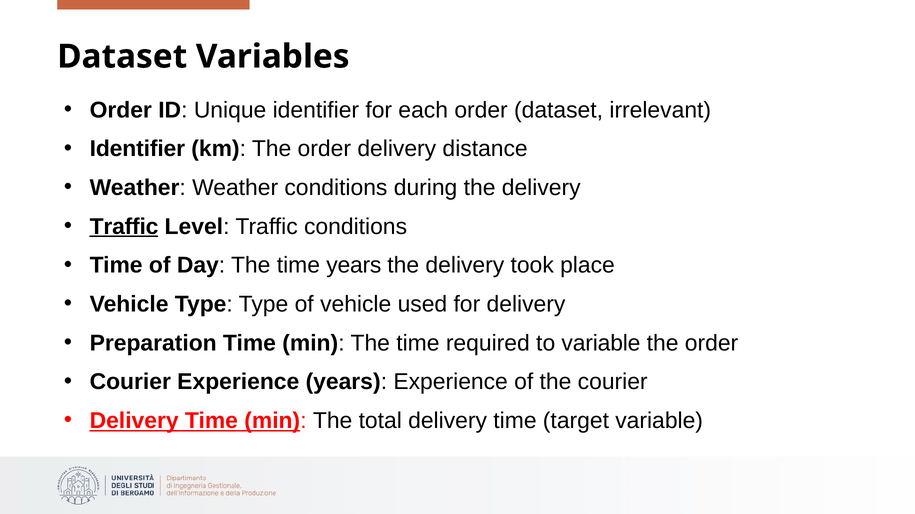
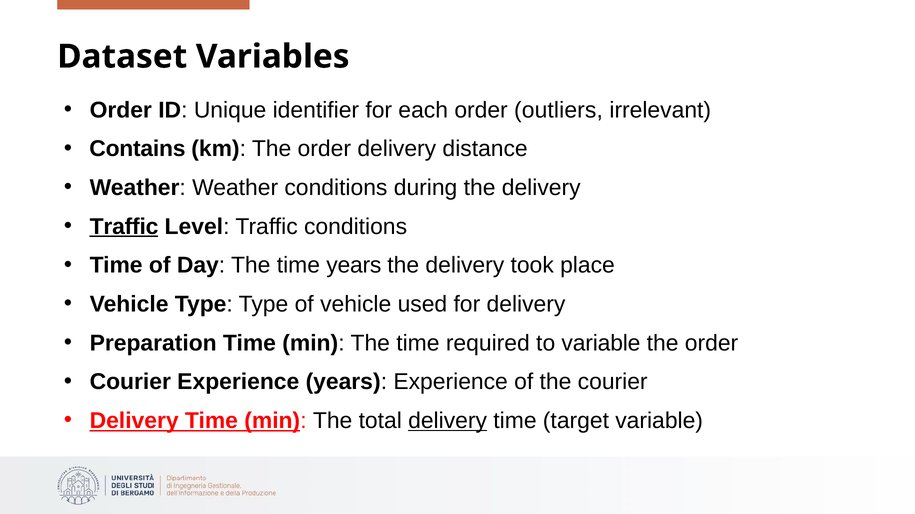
order dataset: dataset -> outliers (558, 110)
Identifier: Identifier -> Contains (137, 149)
delivery underline: none -> present (448, 421)
